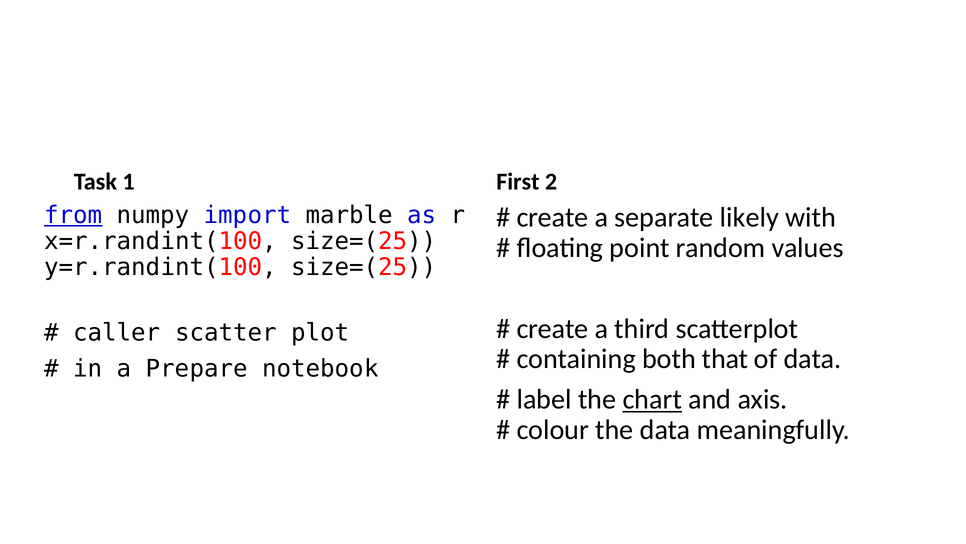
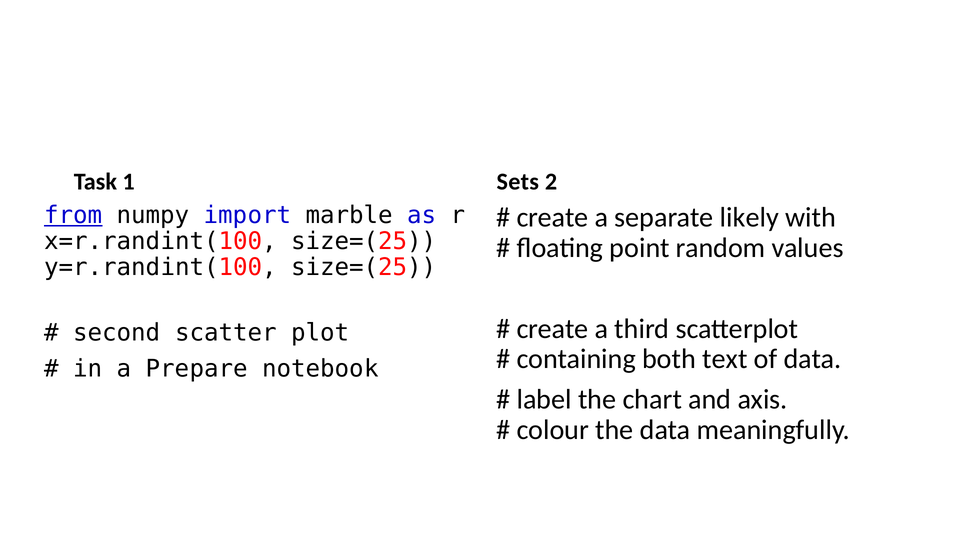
First: First -> Sets (518, 182)
caller: caller -> second (117, 332)
that: that -> text (725, 359)
chart underline: present -> none (652, 399)
